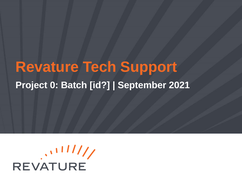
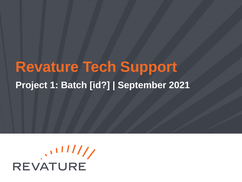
0: 0 -> 1 (54, 85)
